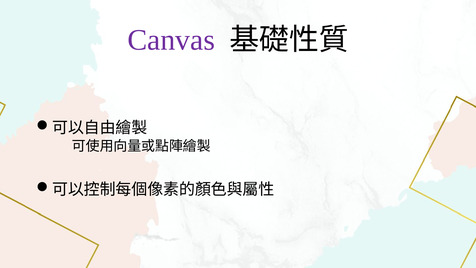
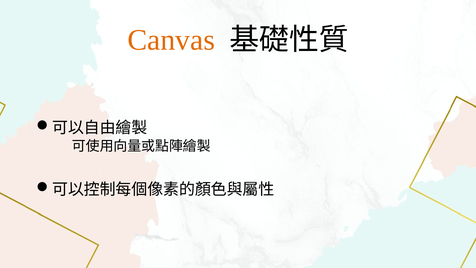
Canvas colour: purple -> orange (171, 40)
